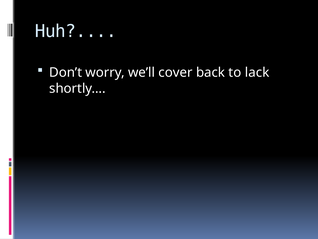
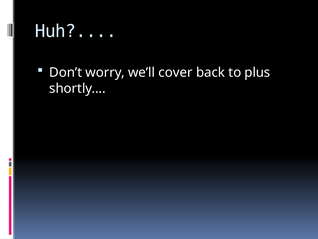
lack: lack -> plus (257, 72)
